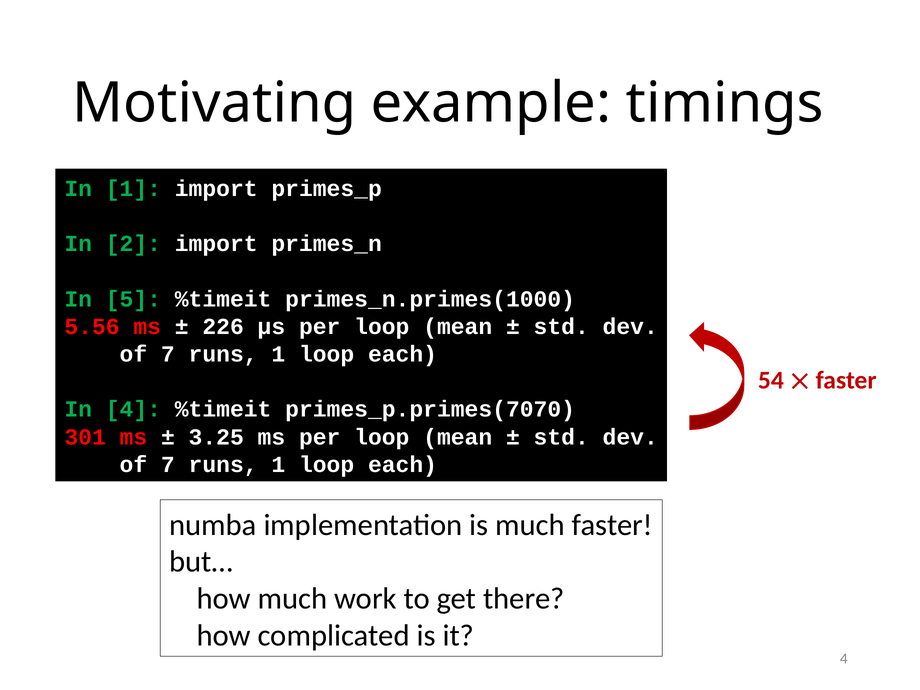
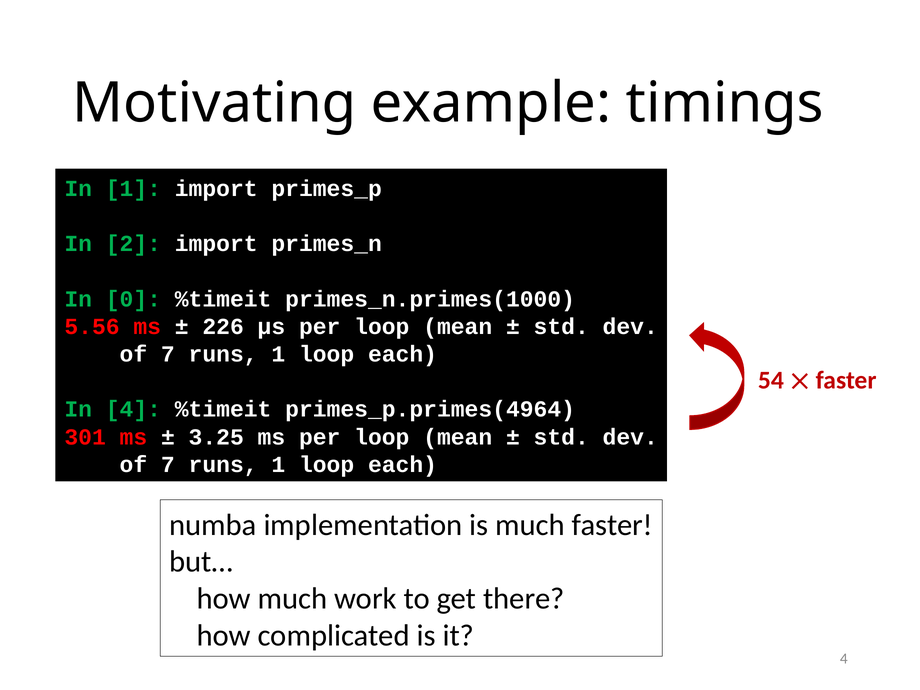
5: 5 -> 0 (133, 299)
primes_p.primes(7070: primes_p.primes(7070 -> primes_p.primes(4964 (430, 409)
